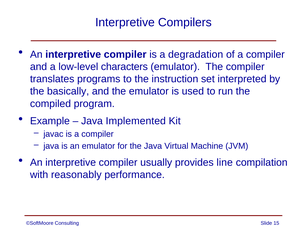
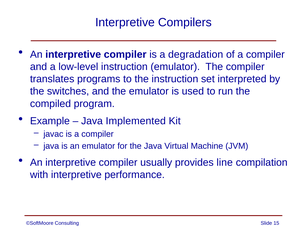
low-level characters: characters -> instruction (124, 66)
basically: basically -> switches (68, 91)
with reasonably: reasonably -> interpretive (76, 174)
